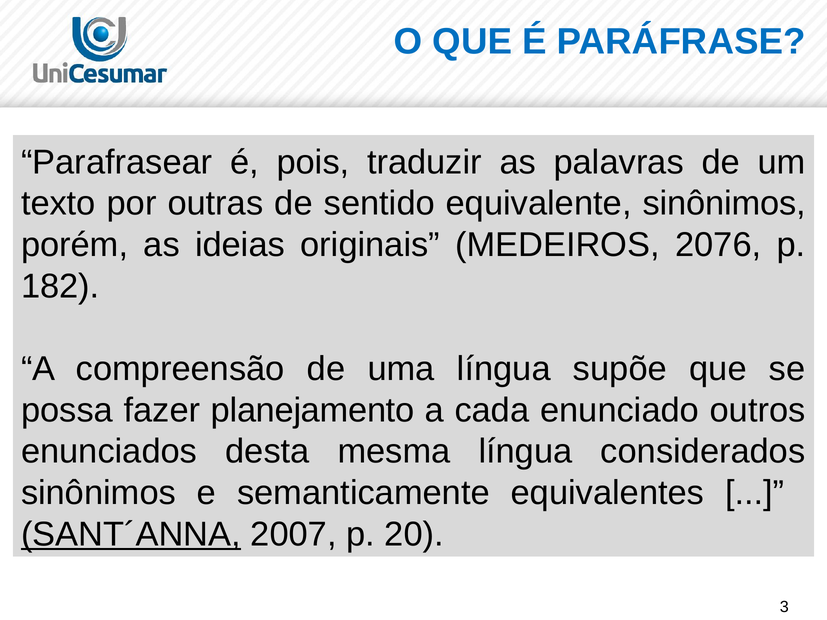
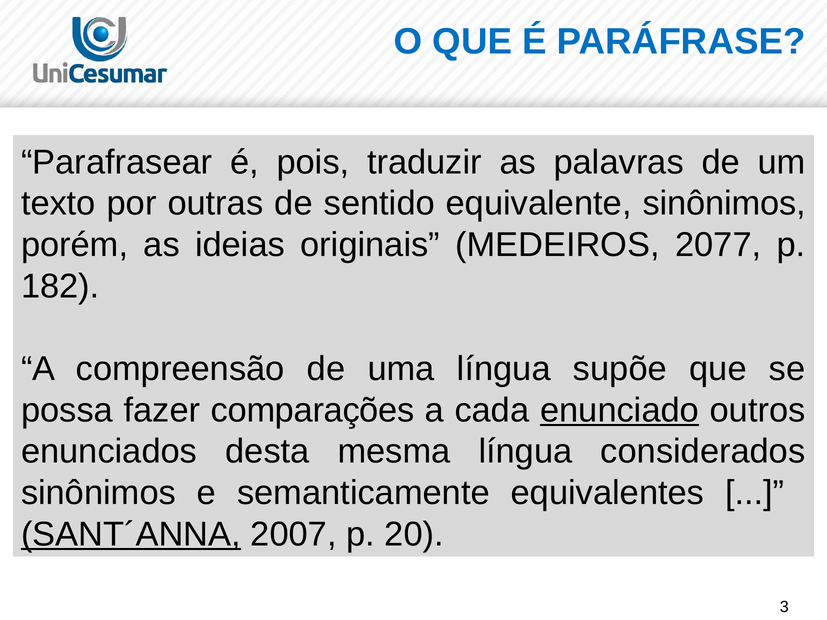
2076: 2076 -> 2077 (718, 245)
planejamento: planejamento -> comparações (313, 410)
enunciado underline: none -> present (620, 410)
